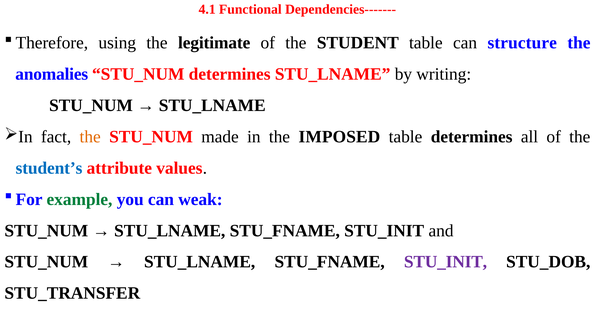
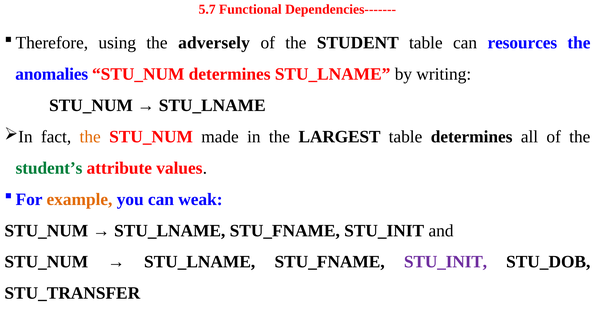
4.1: 4.1 -> 5.7 (207, 9)
legitimate: legitimate -> adversely (214, 43)
structure: structure -> resources (522, 43)
IMPOSED: IMPOSED -> LARGEST (340, 137)
student’s colour: blue -> green (49, 168)
example colour: green -> orange (79, 199)
